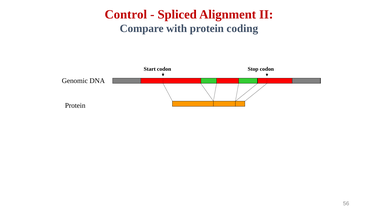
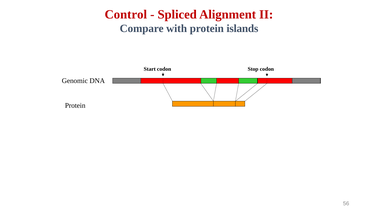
coding: coding -> islands (242, 28)
